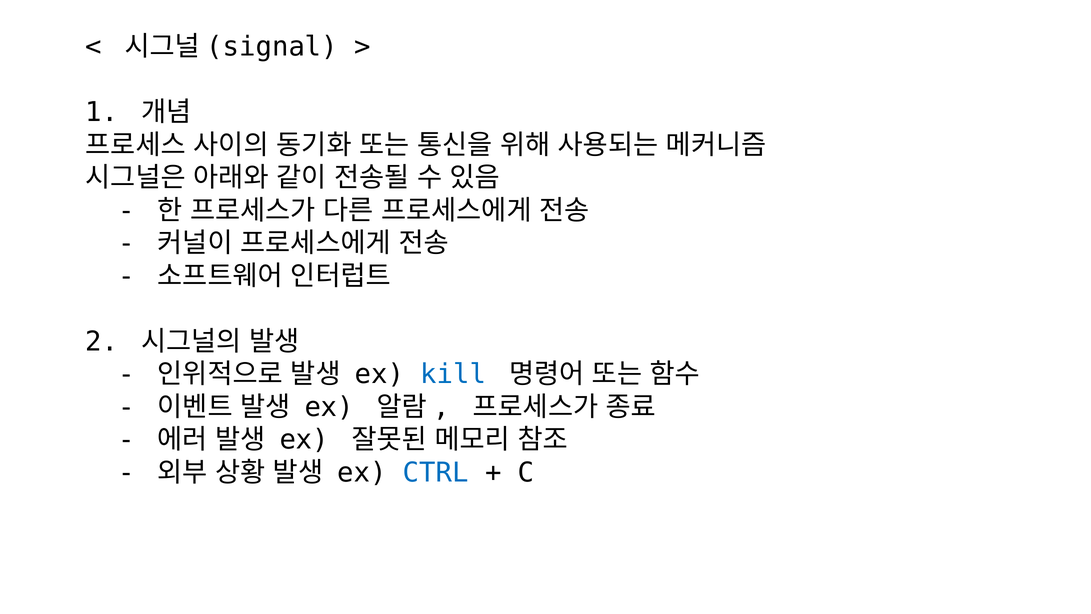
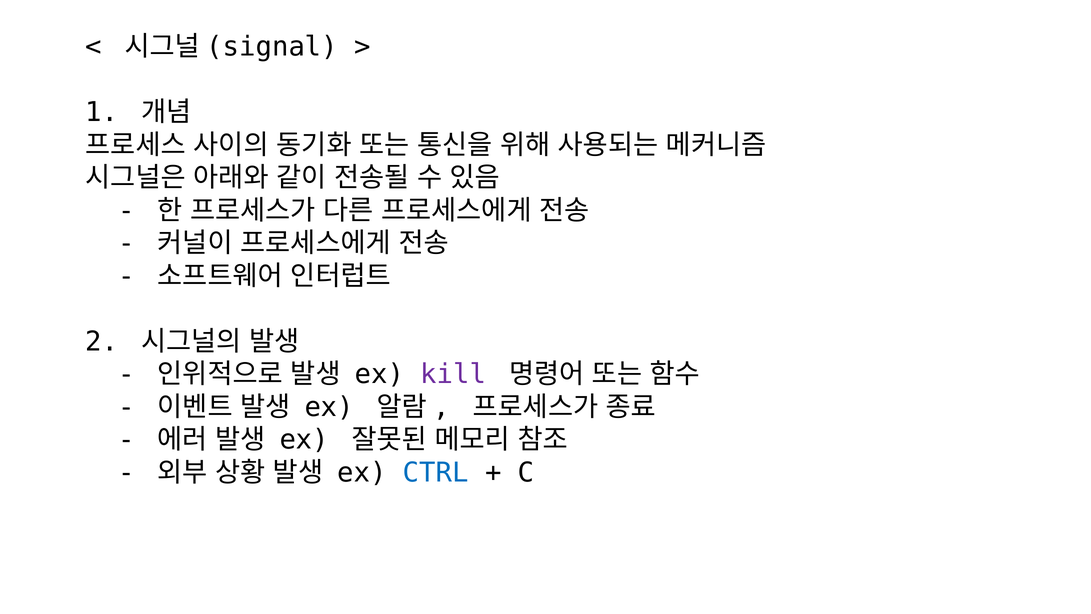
kill colour: blue -> purple (453, 374)
